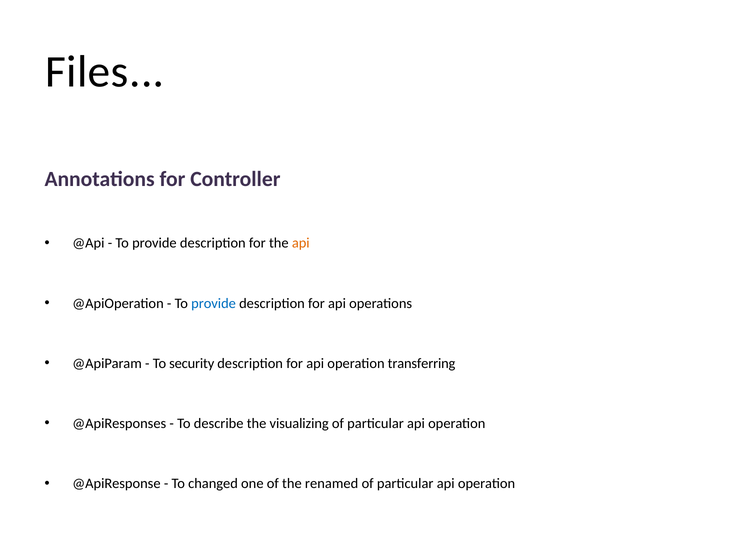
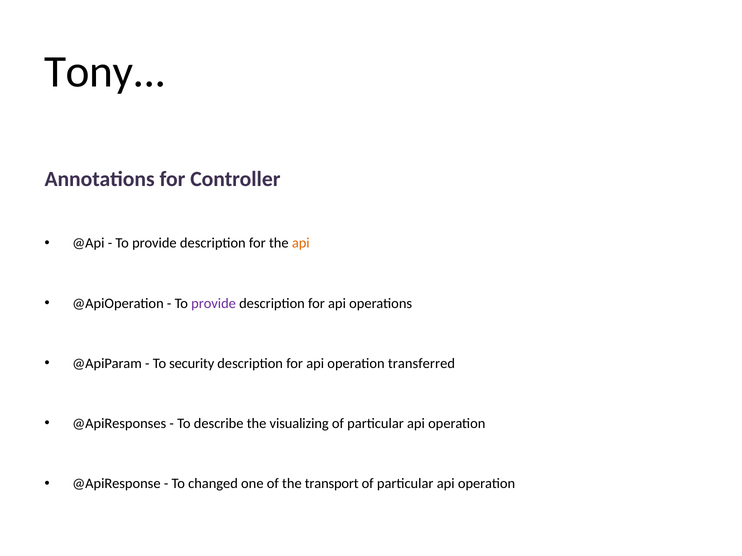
Files: Files -> Tony (105, 72)
provide colour: blue -> purple (214, 304)
transferring: transferring -> transferred (421, 364)
renamed: renamed -> transport (332, 484)
